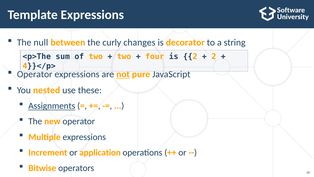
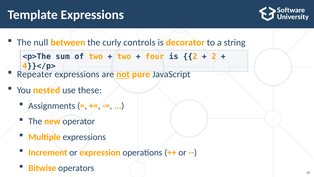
changes: changes -> controls (139, 42)
Operator: Operator -> Repeater (35, 74)
Assignments underline: present -> none (52, 106)
application: application -> expression (100, 152)
